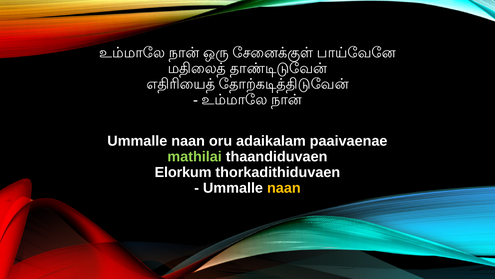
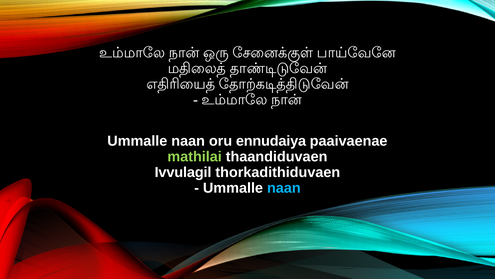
adaikalam: adaikalam -> ennudaiya (271, 141)
Elorkum: Elorkum -> Ivvulagil (183, 172)
naan colour: yellow -> light blue (284, 188)
